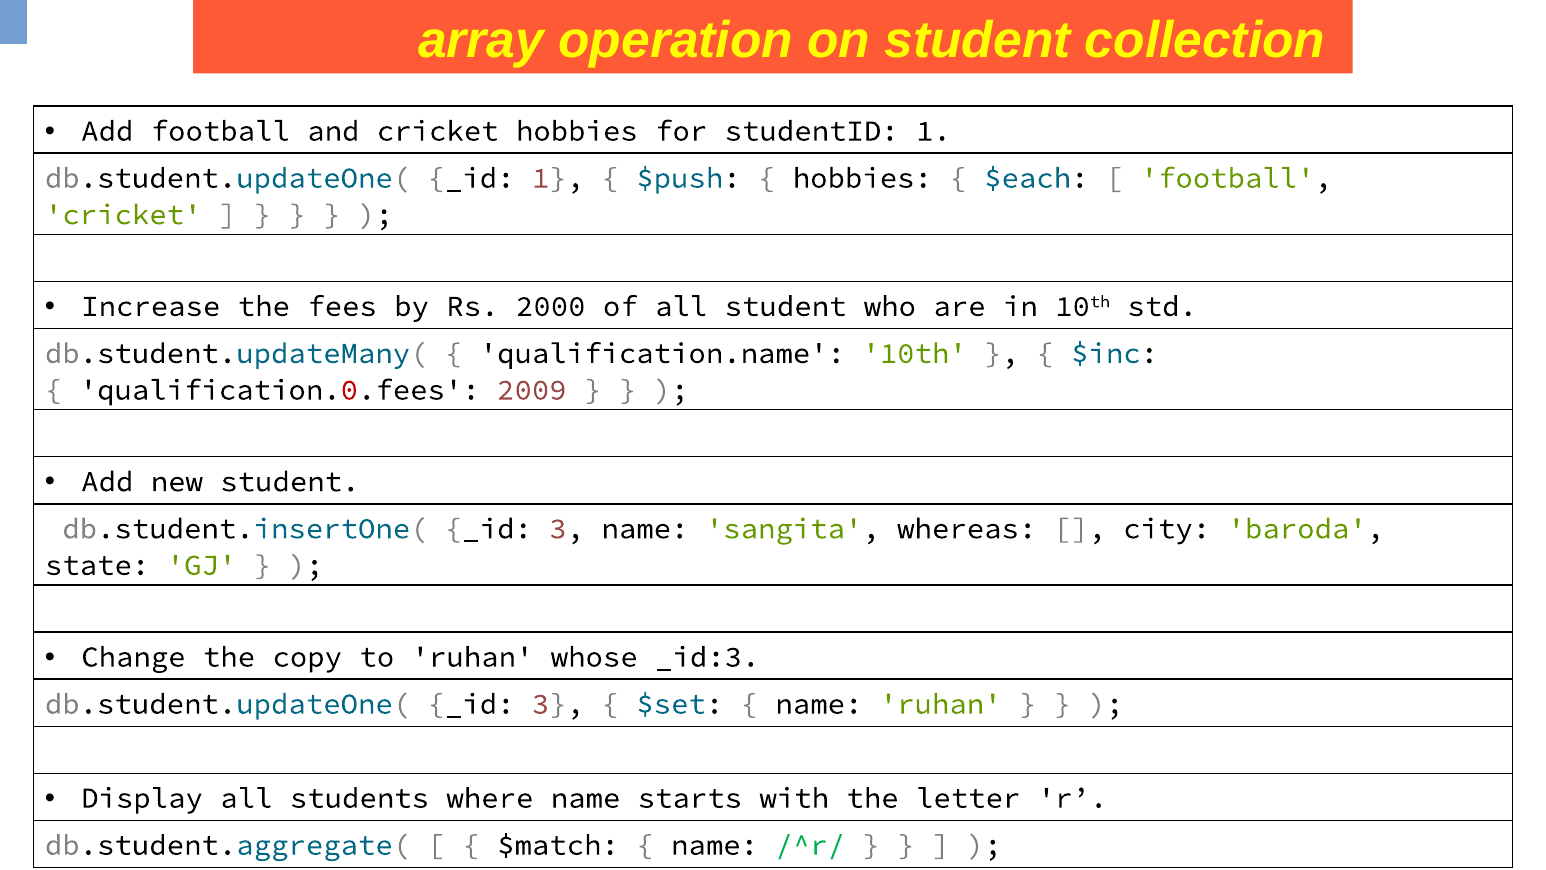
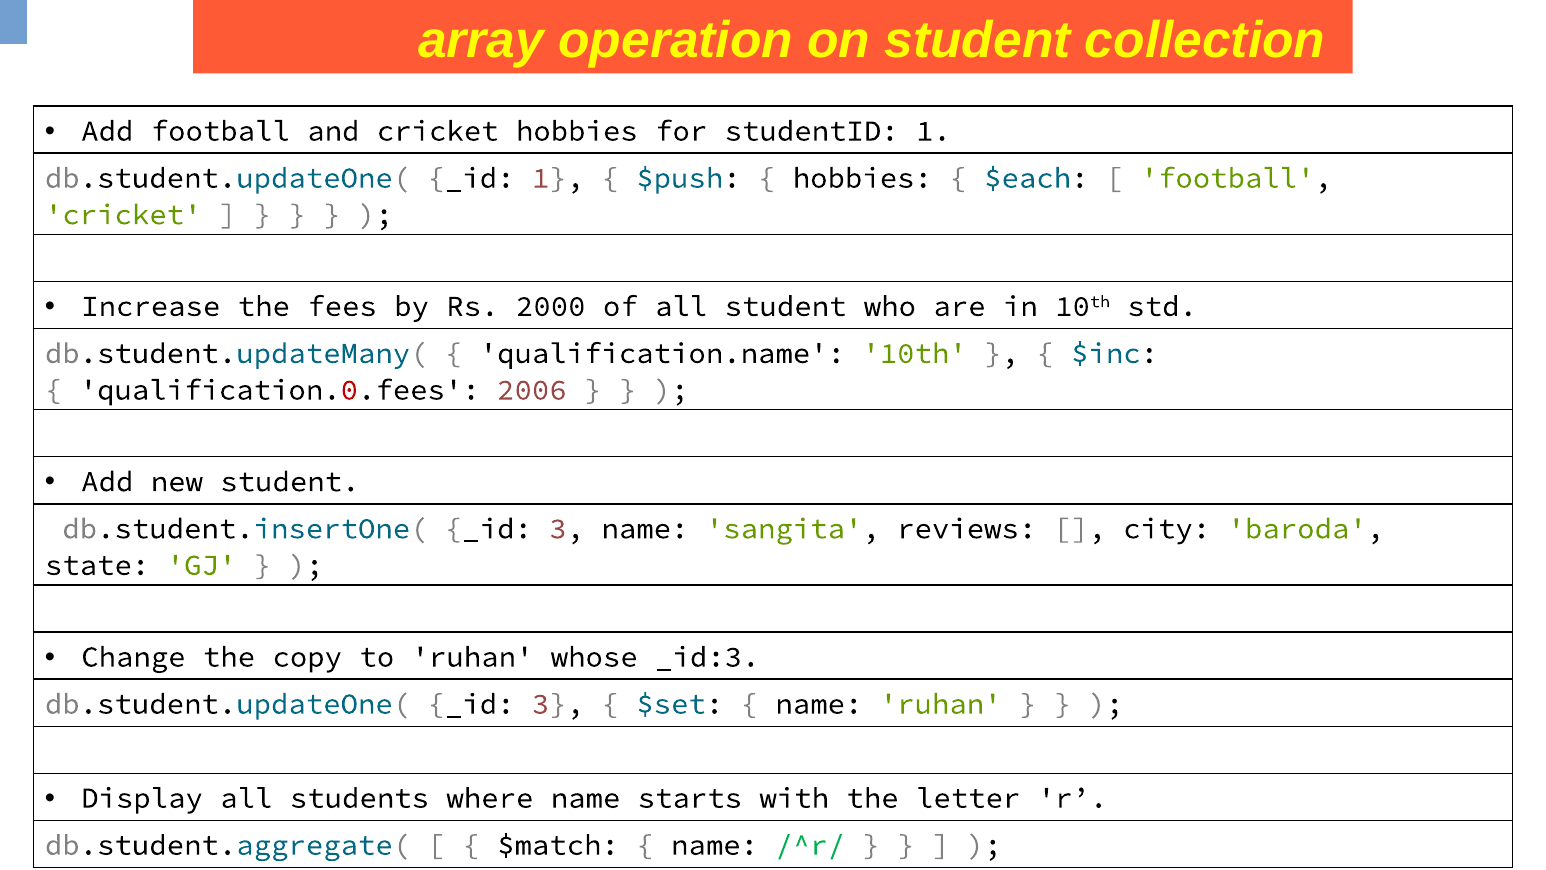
2009: 2009 -> 2006 (532, 390)
whereas: whereas -> reviews (967, 528)
